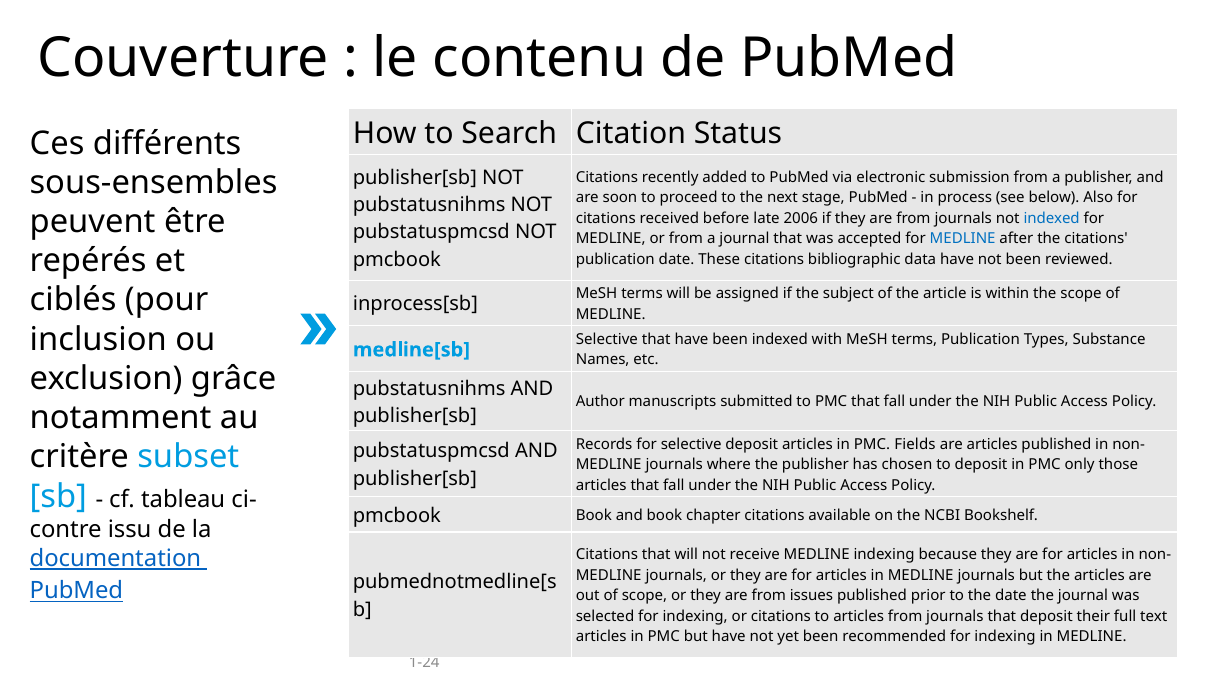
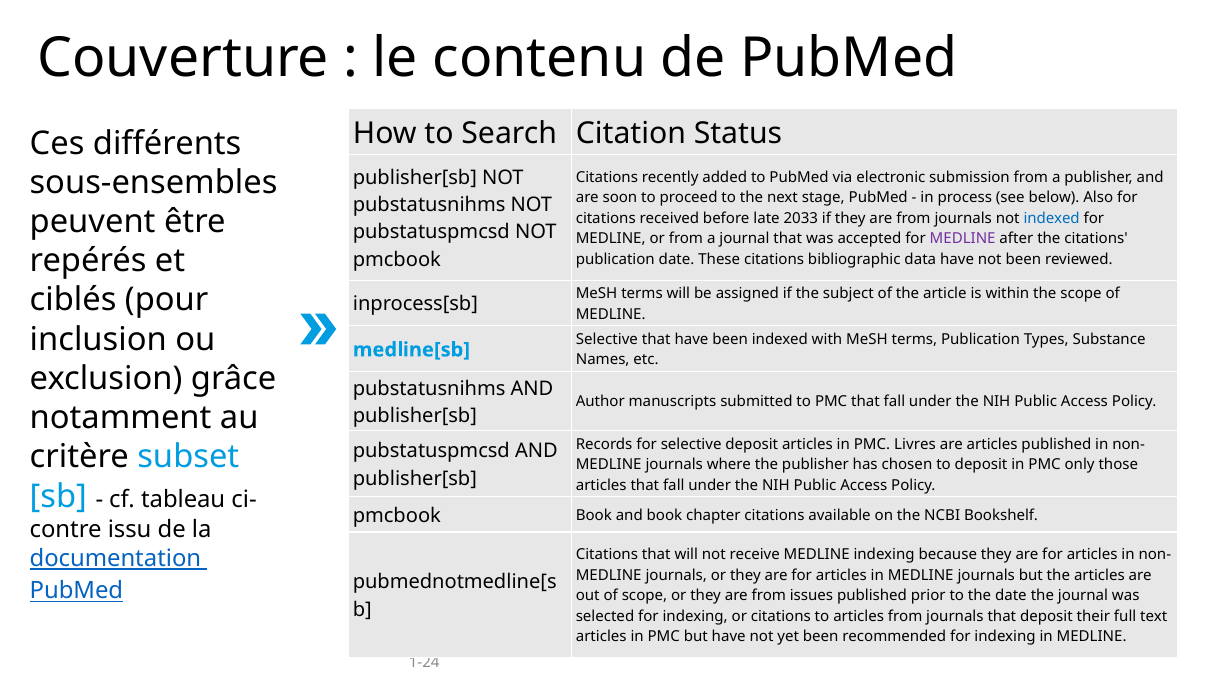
2006: 2006 -> 2033 (801, 218)
MEDLINE colour: blue -> purple (963, 239)
Fields: Fields -> Livres (915, 444)
